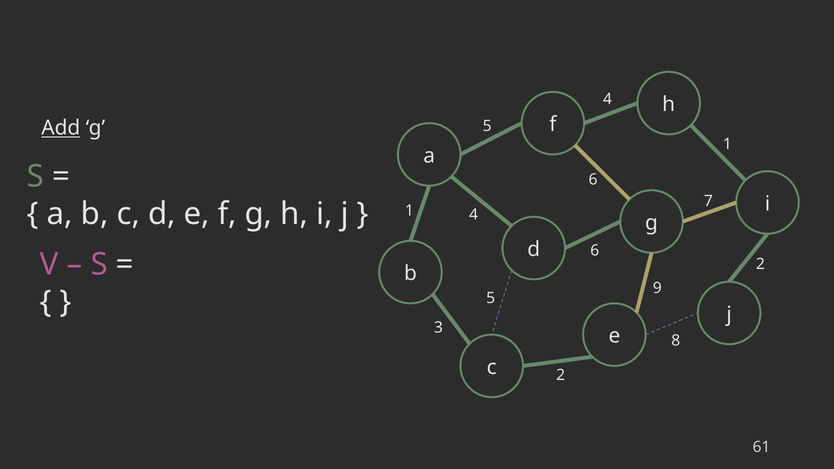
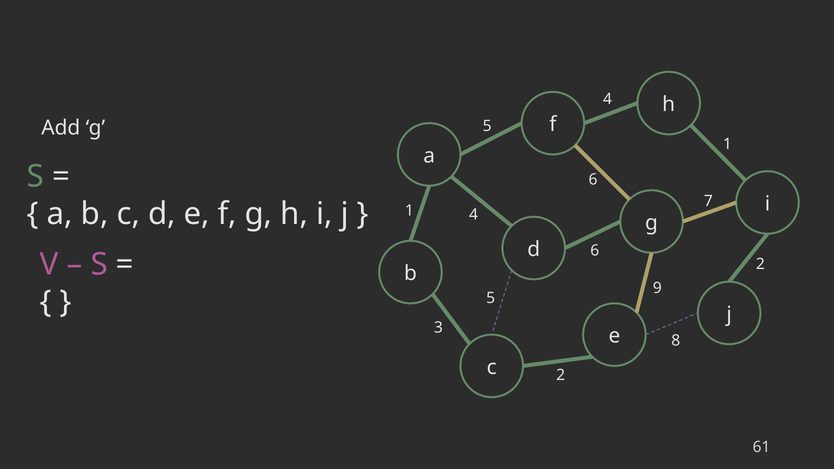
Add underline: present -> none (61, 128)
